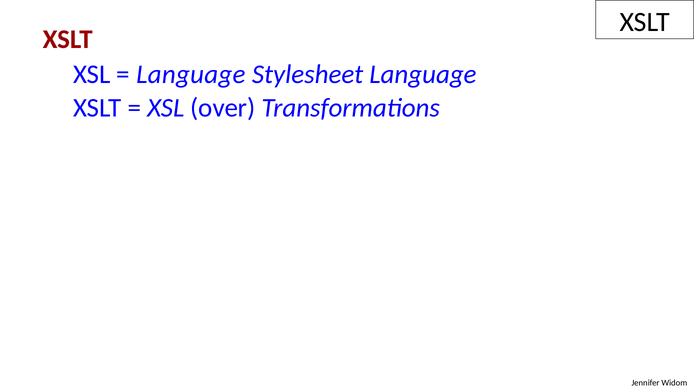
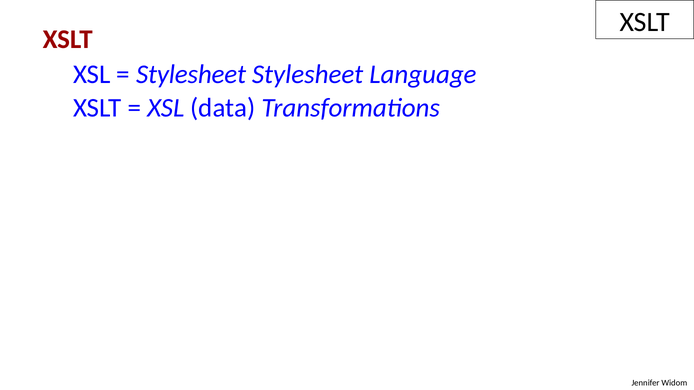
Language: Language -> Stylesheet (191, 74)
over: over -> data (223, 108)
